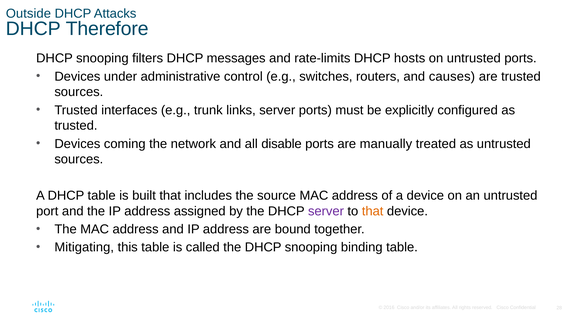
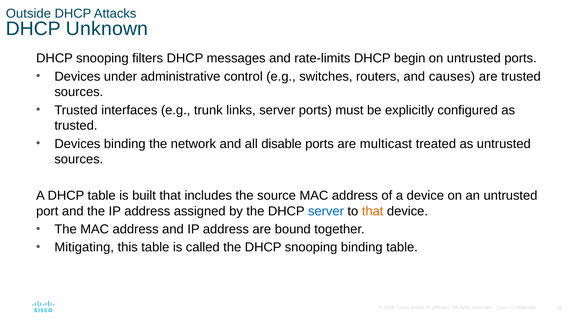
Therefore: Therefore -> Unknown (107, 29)
hosts: hosts -> begin (410, 58)
Devices coming: coming -> binding (125, 144)
manually: manually -> multicast (386, 144)
server colour: purple -> blue (326, 211)
